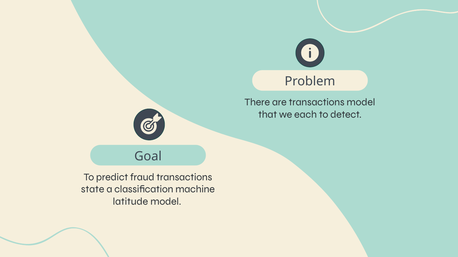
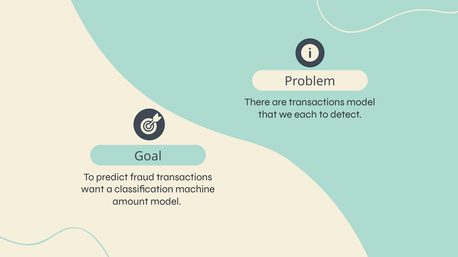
state: state -> want (93, 190)
latitude: latitude -> amount (130, 202)
